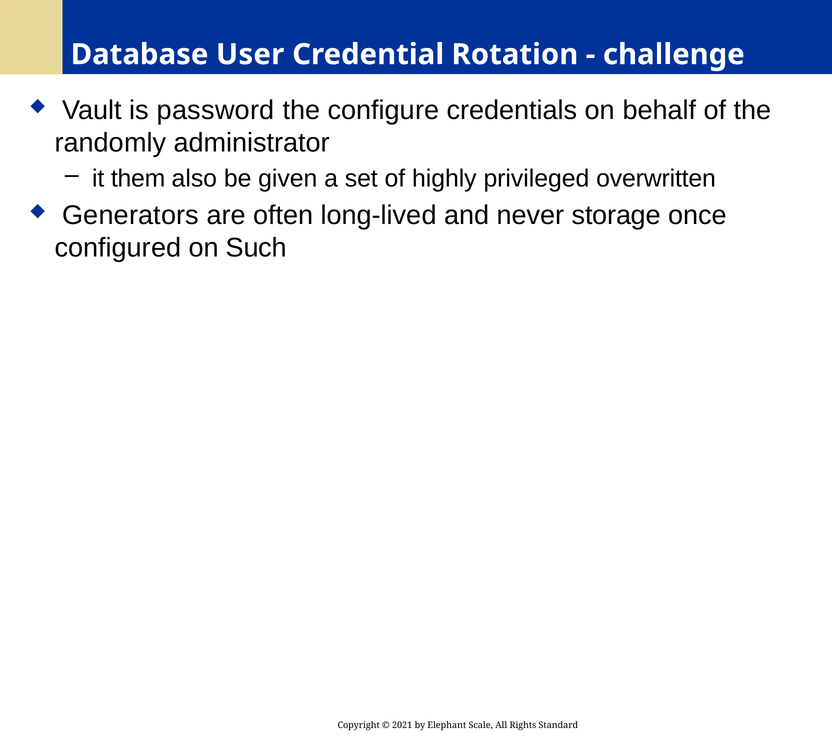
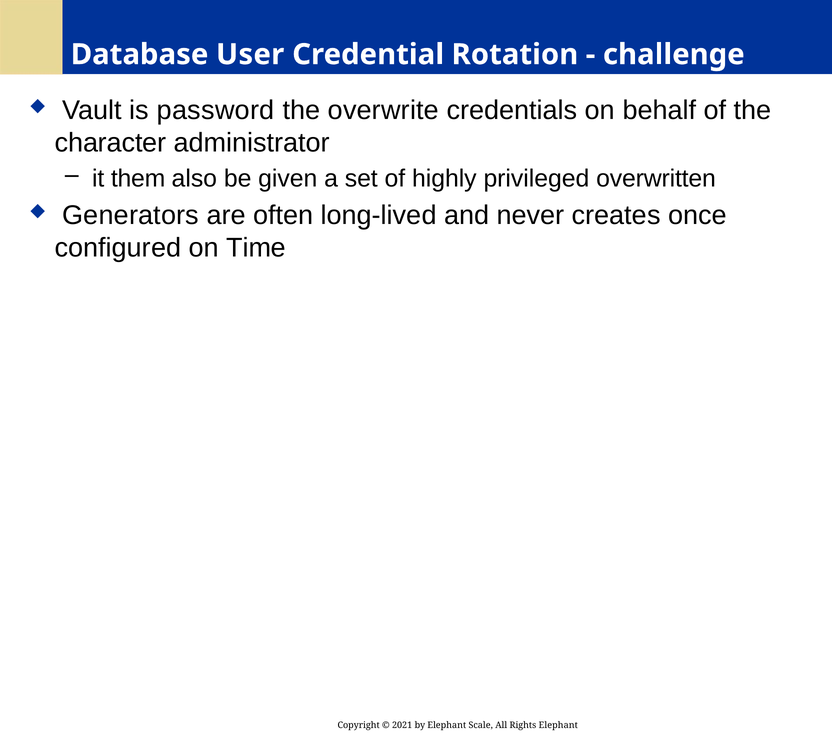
configure: configure -> overwrite (383, 111)
randomly: randomly -> character (111, 143)
storage: storage -> creates (616, 216)
Such: Such -> Time (256, 248)
Rights Standard: Standard -> Elephant (558, 726)
